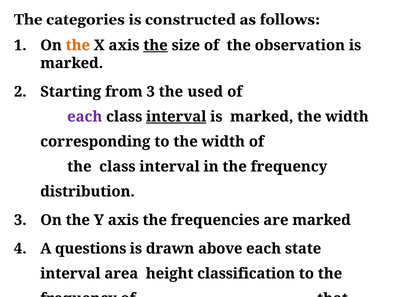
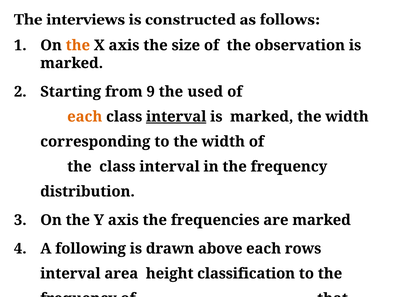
categories: categories -> interviews (86, 20)
the underline: present -> none (155, 45)
from 3: 3 -> 9 (151, 92)
each colour: purple -> orange (85, 117)
questions: questions -> following (91, 249)
state: state -> rows (303, 249)
